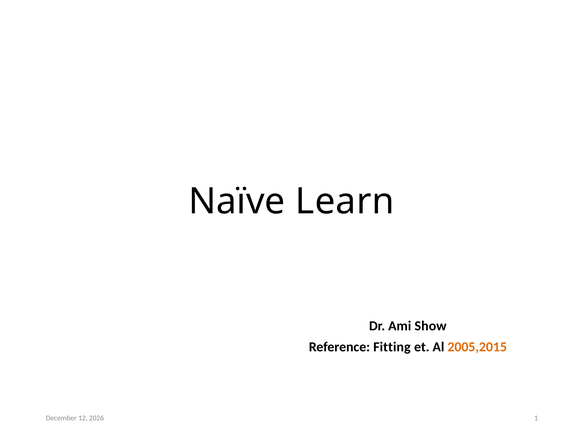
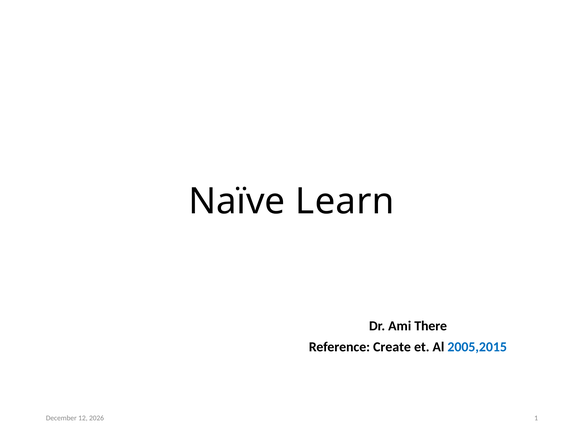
Show: Show -> There (431, 326)
Fitting: Fitting -> Create (392, 347)
2005,2015 colour: orange -> blue (477, 347)
